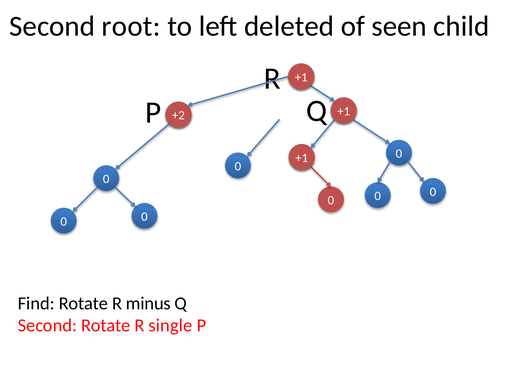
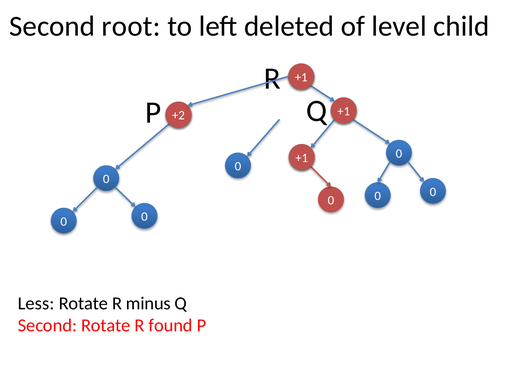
seen: seen -> level (399, 26)
Find: Find -> Less (36, 304)
single: single -> found (171, 326)
